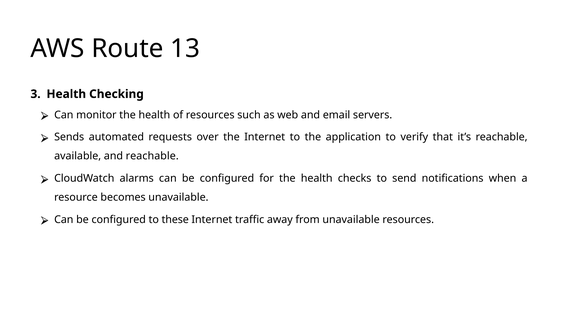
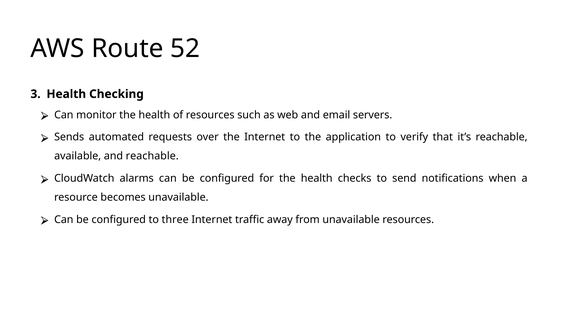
13: 13 -> 52 (185, 49)
these: these -> three (175, 219)
